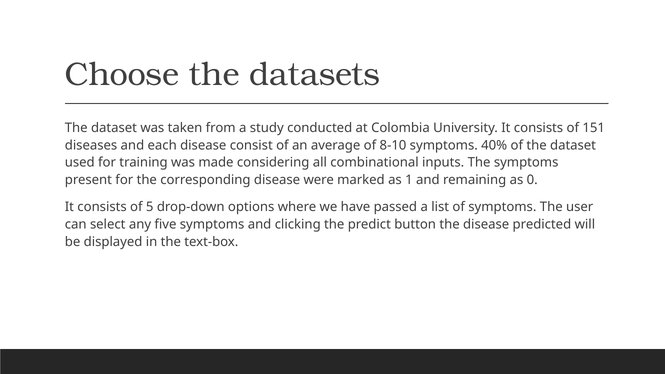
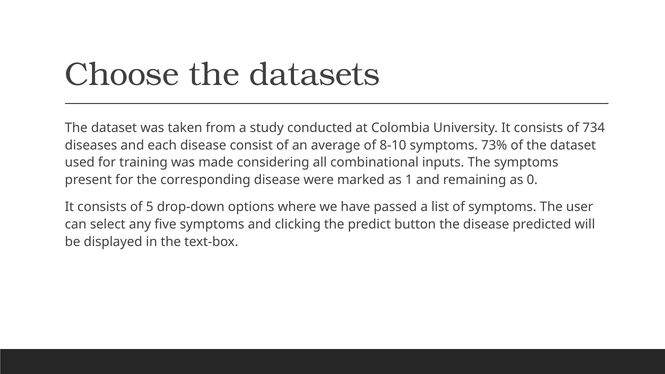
151: 151 -> 734 (594, 128)
40%: 40% -> 73% (494, 145)
